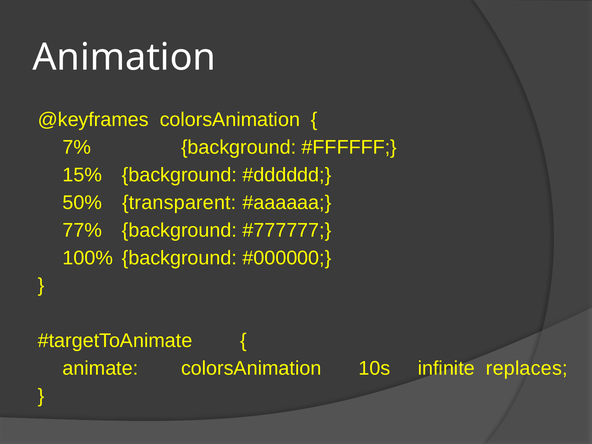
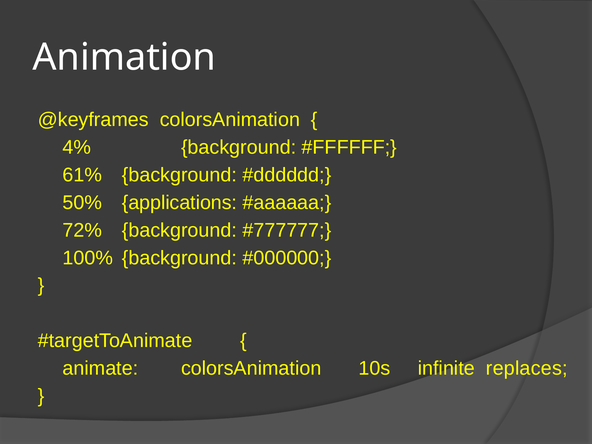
7%: 7% -> 4% (77, 147)
15%: 15% -> 61% (82, 175)
transparent: transparent -> applications (179, 203)
77%: 77% -> 72% (82, 230)
